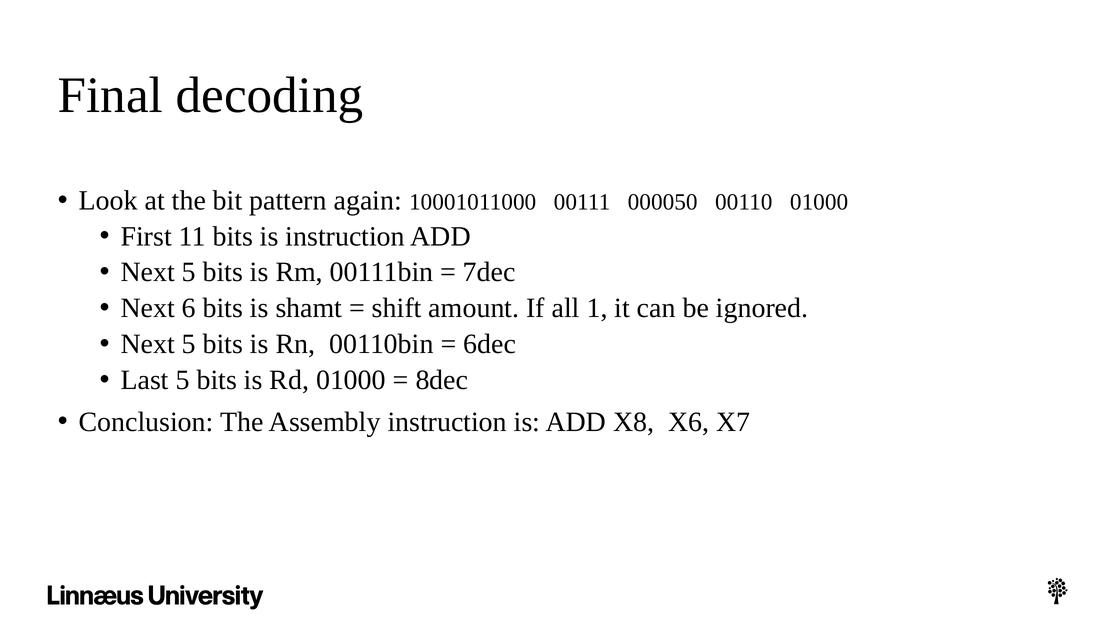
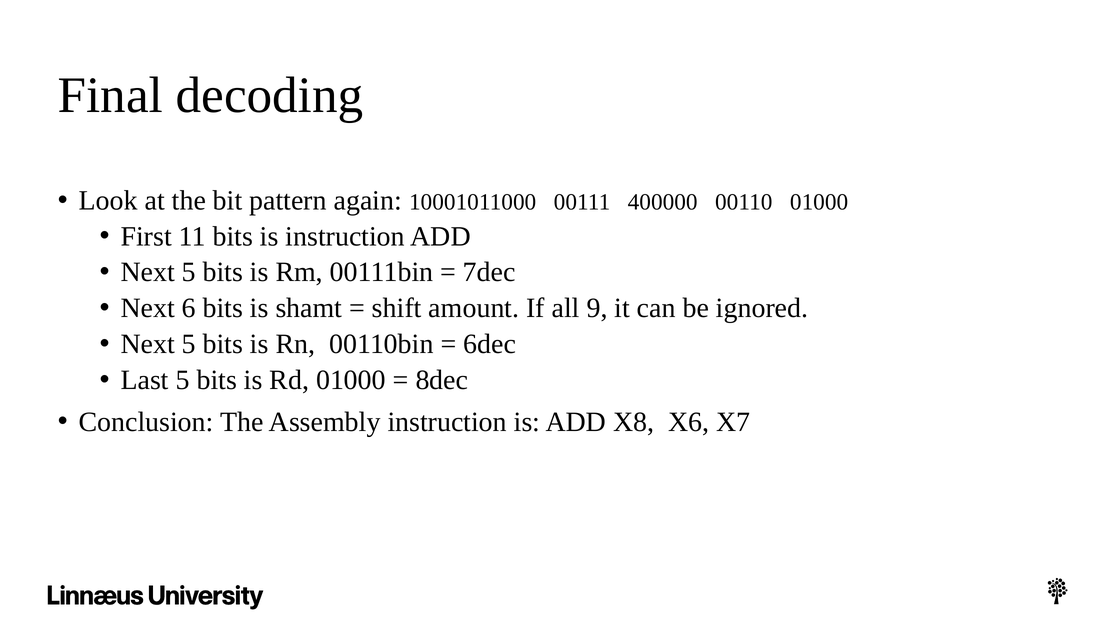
000050: 000050 -> 400000 (663, 202)
1: 1 -> 9 (597, 308)
